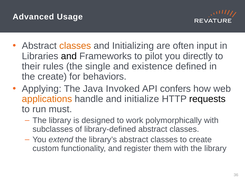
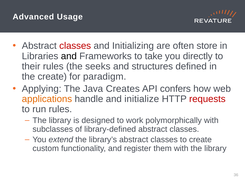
classes colour: orange -> red (75, 46)
input: input -> store (207, 46)
pilot: pilot -> take (154, 56)
single: single -> seeks (98, 67)
existence: existence -> structures (152, 67)
behaviors: behaviors -> paradigm (105, 77)
Invoked: Invoked -> Creates (123, 89)
requests colour: black -> red (207, 99)
run must: must -> rules (60, 110)
